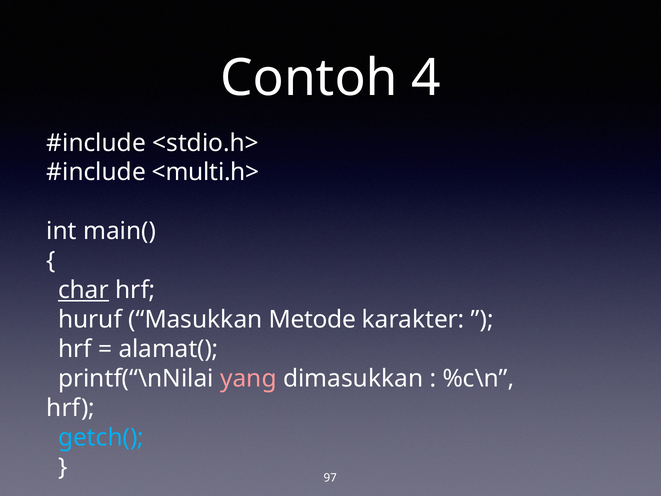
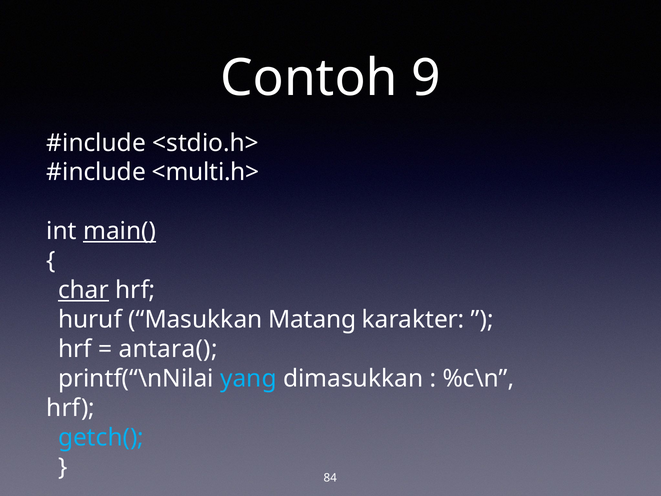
4: 4 -> 9 (426, 78)
main( underline: none -> present (120, 231)
Metode: Metode -> Matang (312, 319)
alamat(: alamat( -> antara( (168, 349)
yang colour: pink -> light blue (248, 378)
97: 97 -> 84 (330, 478)
